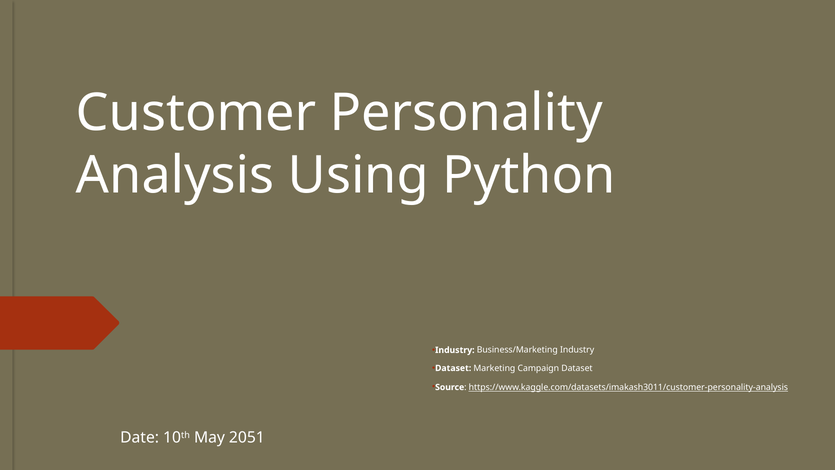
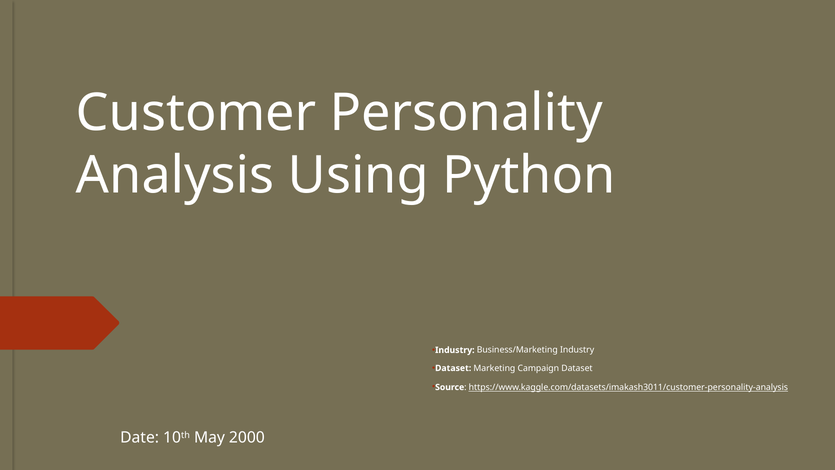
2051: 2051 -> 2000 (247, 437)
